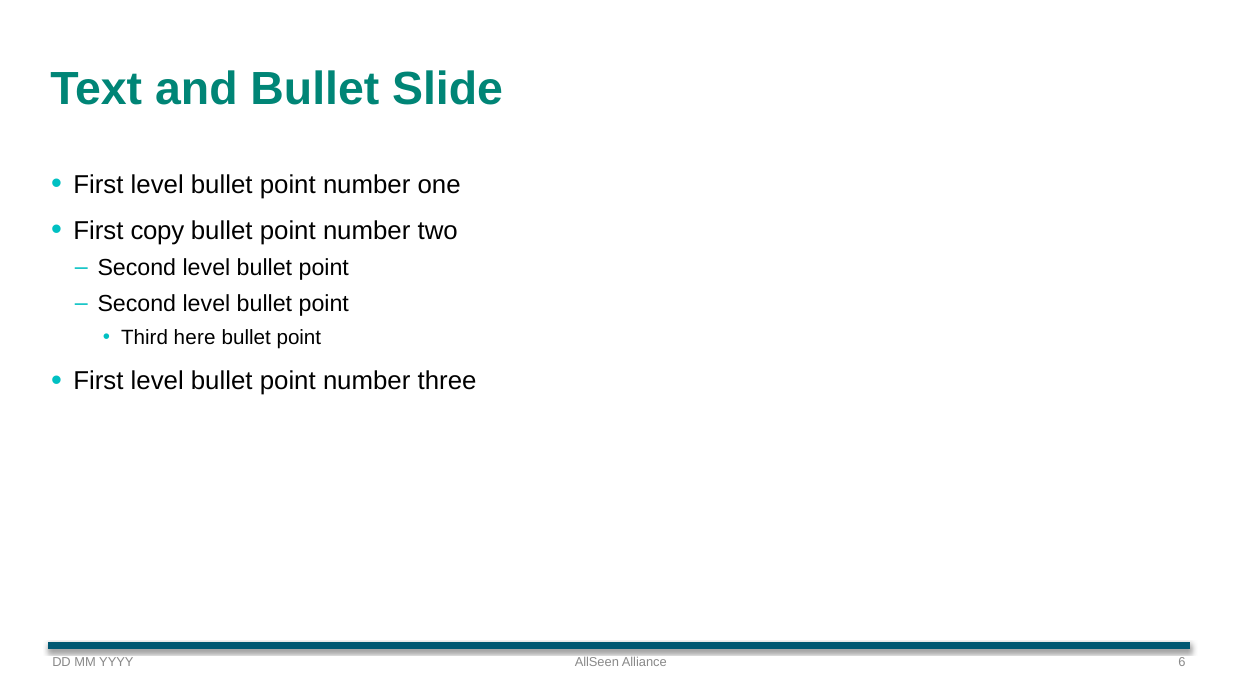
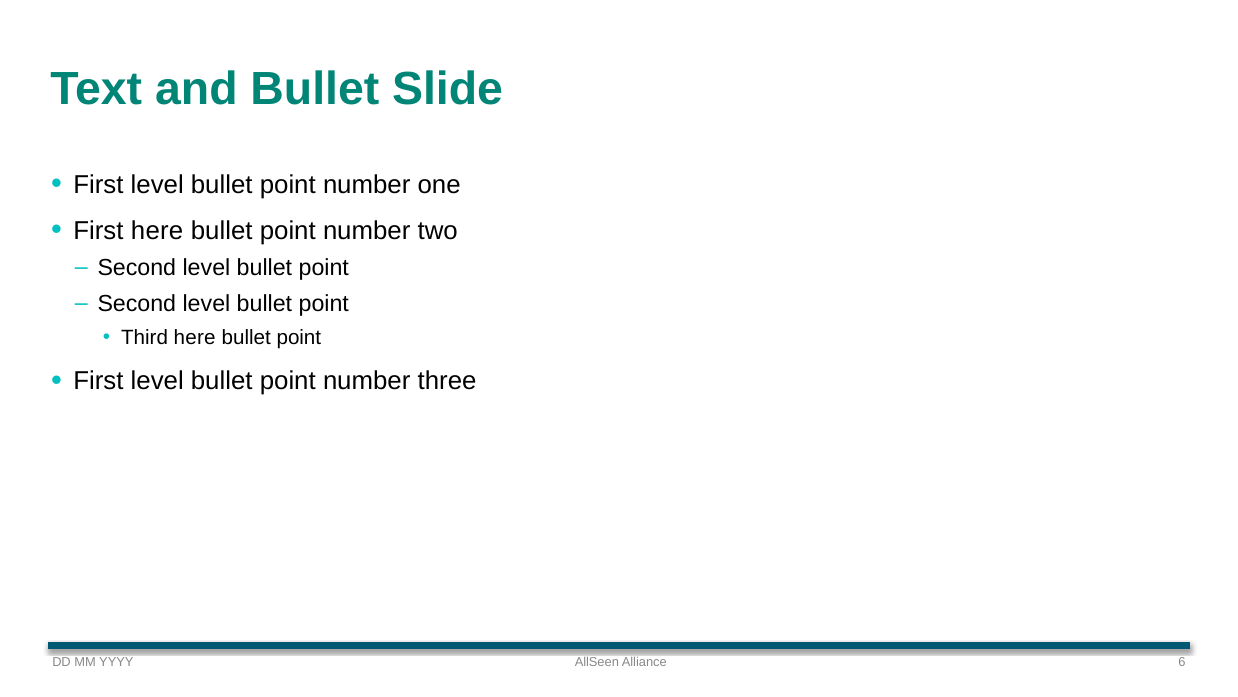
First copy: copy -> here (157, 231)
